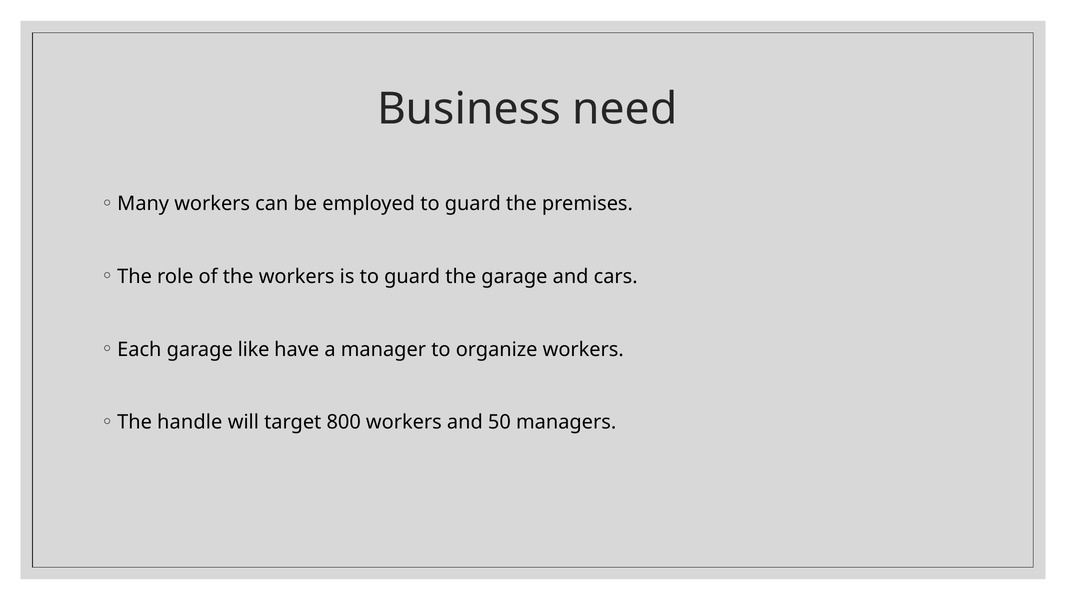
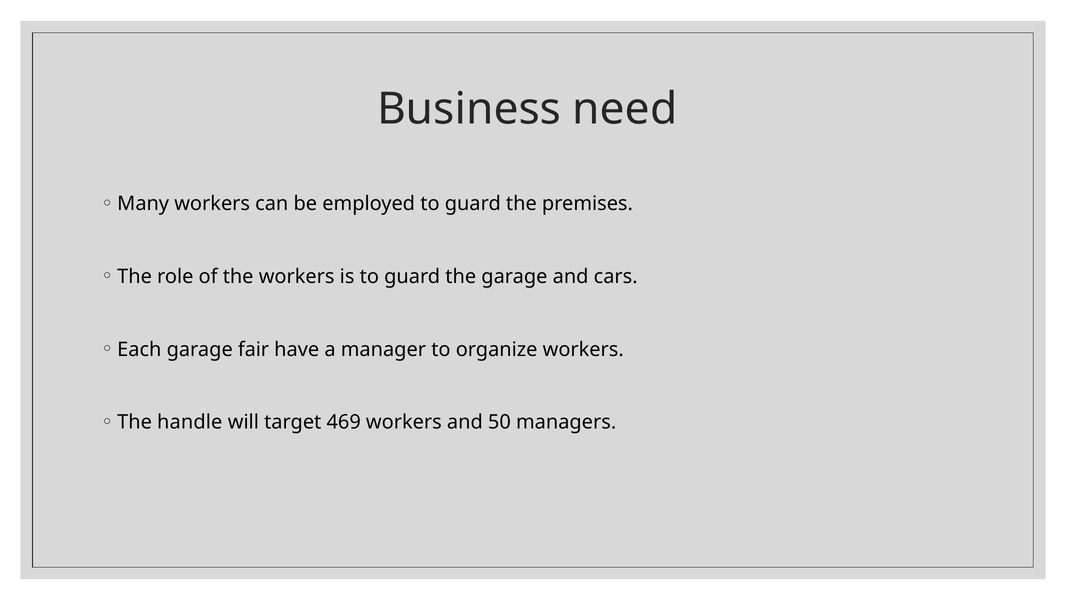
like: like -> fair (254, 349)
800: 800 -> 469 (344, 422)
